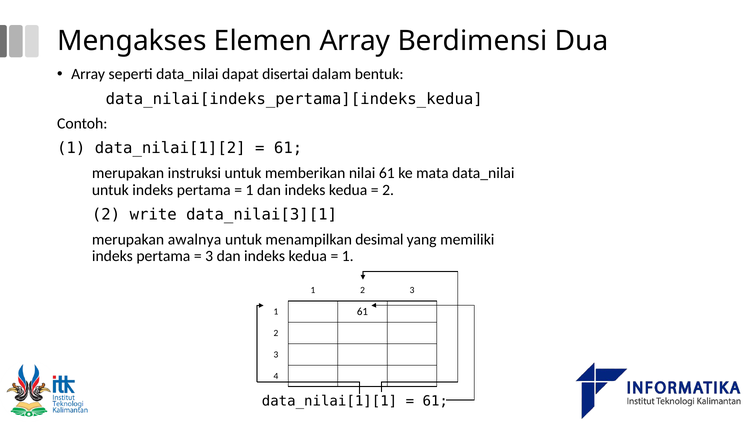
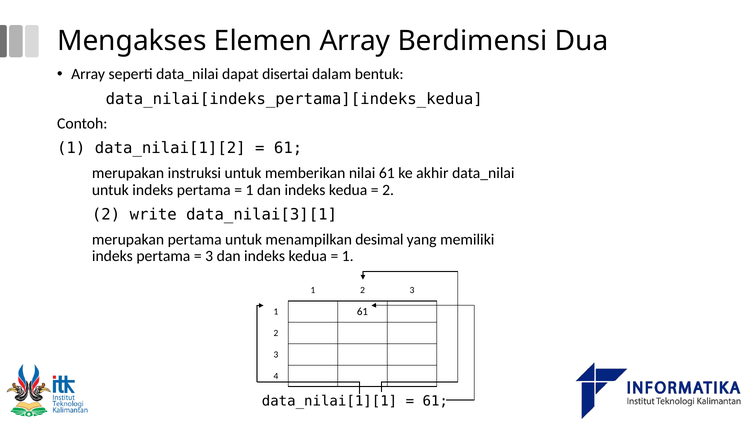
mata: mata -> akhir (432, 173)
merupakan awalnya: awalnya -> pertama (195, 239)
